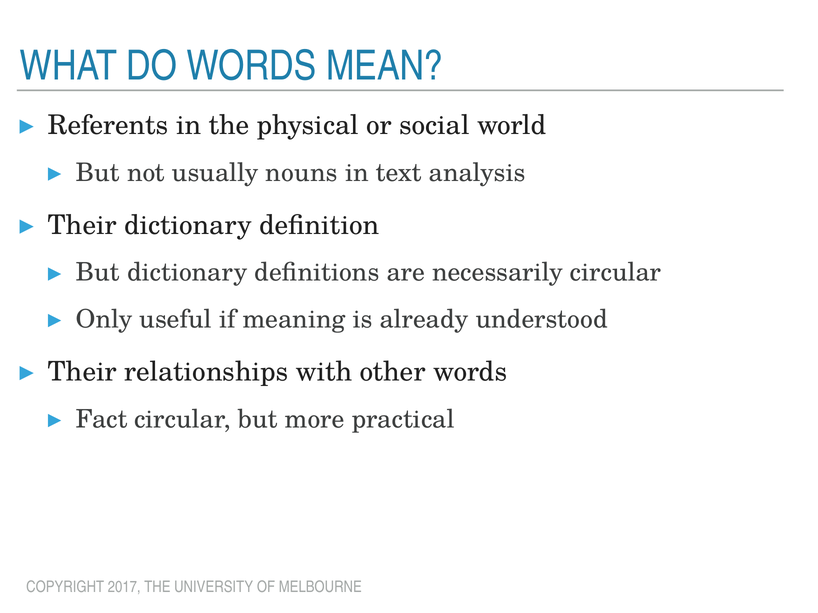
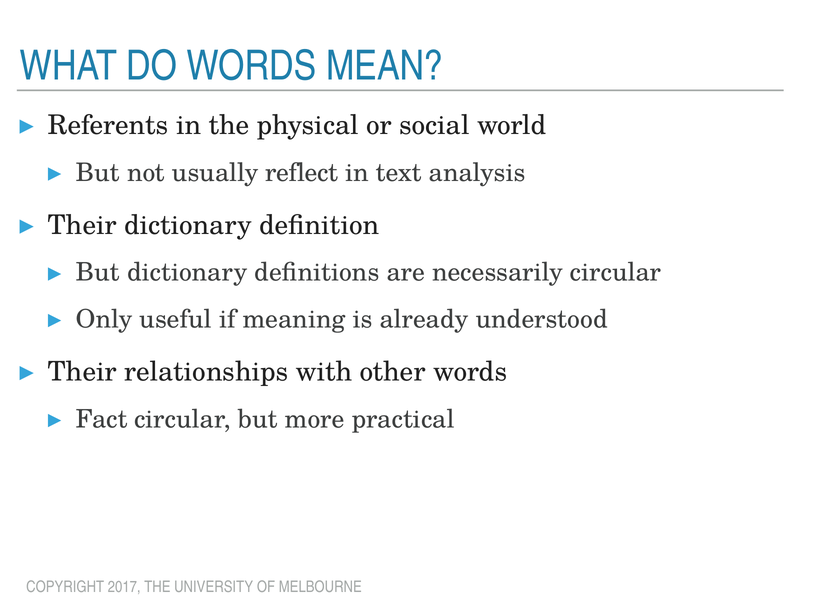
nouns: nouns -> reflect (302, 173)
